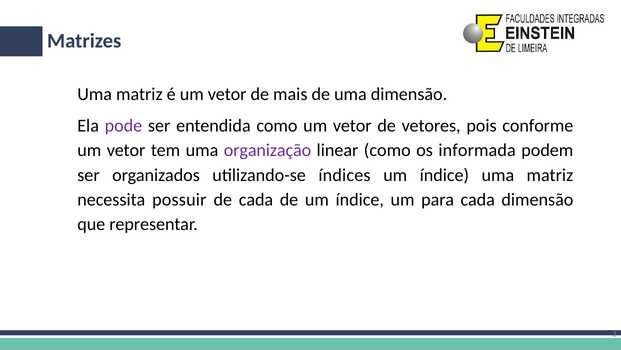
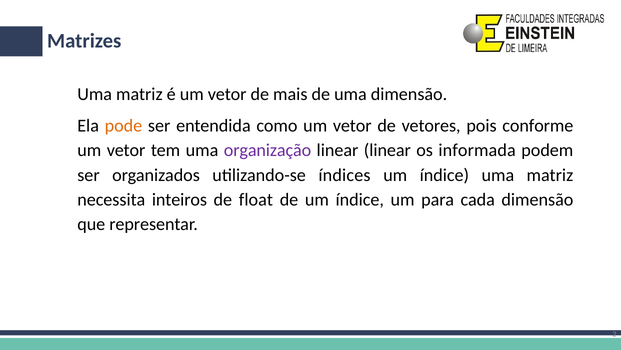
pode colour: purple -> orange (123, 126)
linear como: como -> linear (387, 150)
possuir: possuir -> inteiros (179, 199)
de cada: cada -> float (256, 199)
